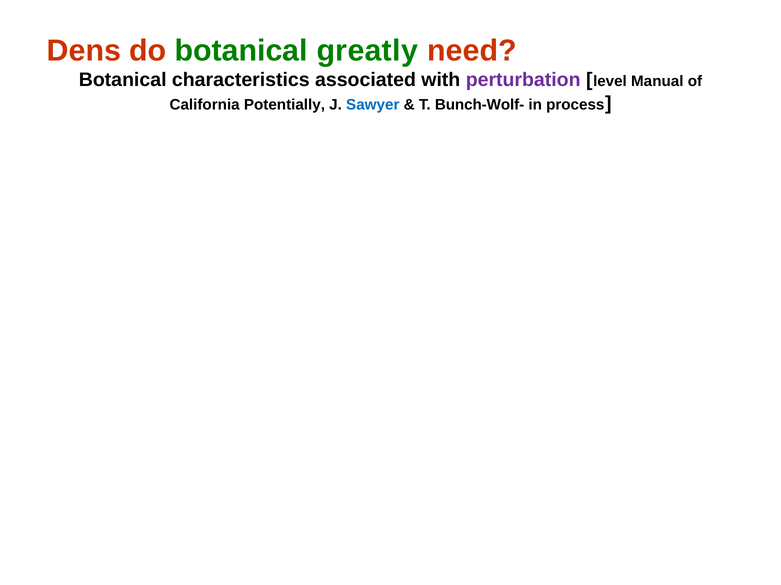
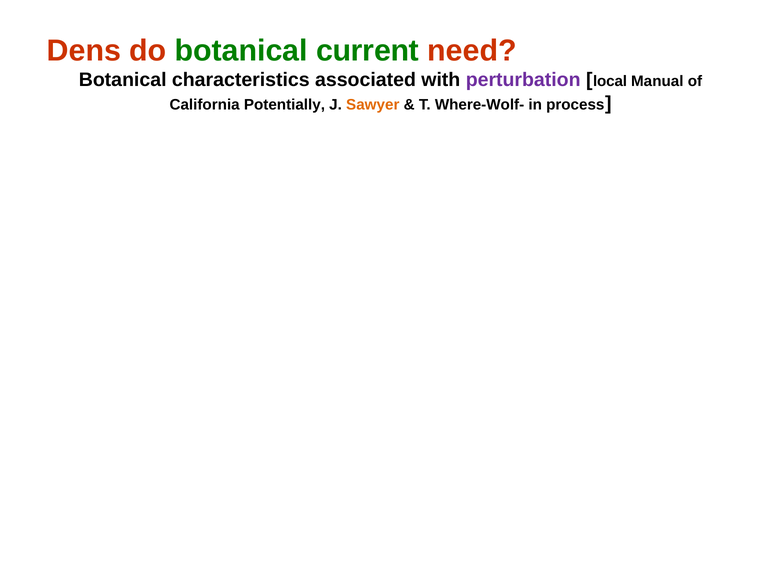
greatly: greatly -> current (368, 51)
level: level -> local (610, 82)
Sawyer colour: blue -> orange (373, 105)
Bunch-Wolf-: Bunch-Wolf- -> Where-Wolf- (480, 105)
